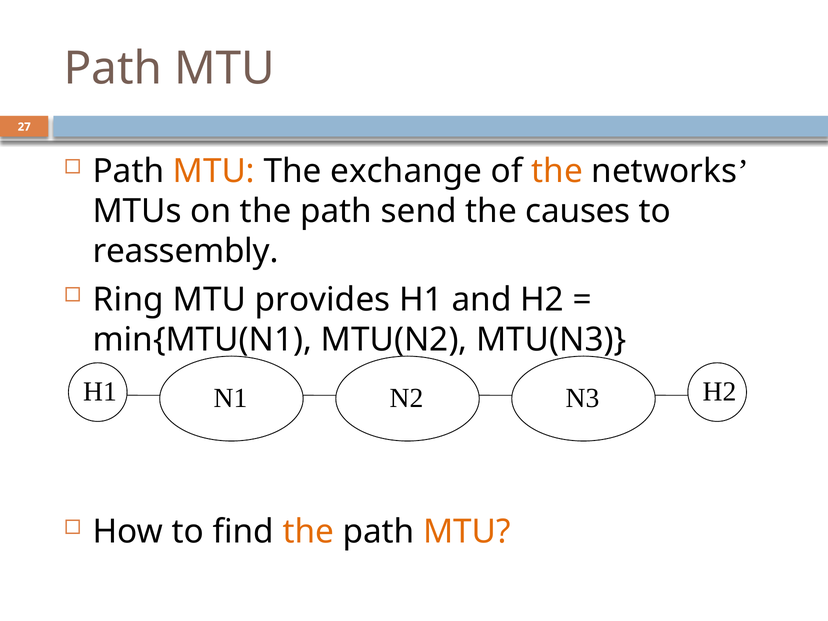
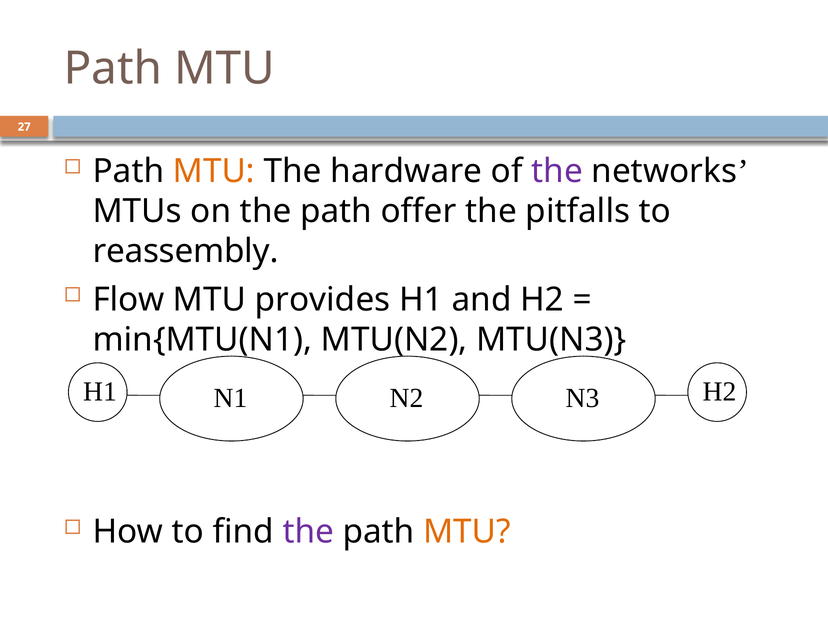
exchange: exchange -> hardware (406, 171)
the colour: orange -> purple (557, 171)
send: send -> offer (419, 211)
causes: causes -> pitfalls (578, 211)
Ring: Ring -> Flow (128, 300)
the colour: orange -> purple (308, 532)
